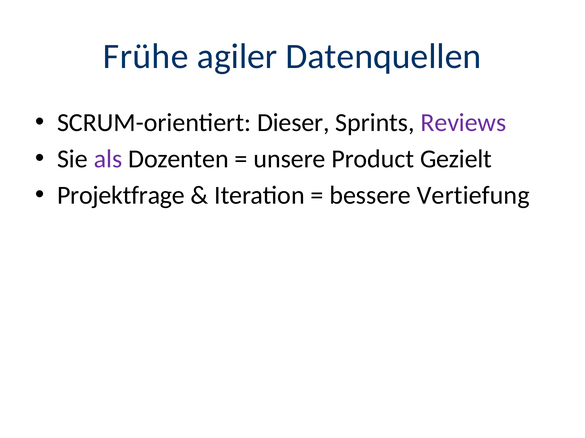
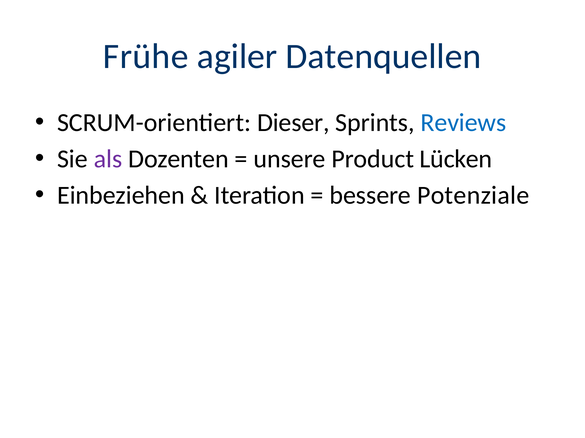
Reviews colour: purple -> blue (463, 123)
Gezielt: Gezielt -> Lücken (456, 159)
Projektfrage: Projektfrage -> Einbeziehen (121, 196)
Vertiefung: Vertiefung -> Potenziale (473, 196)
